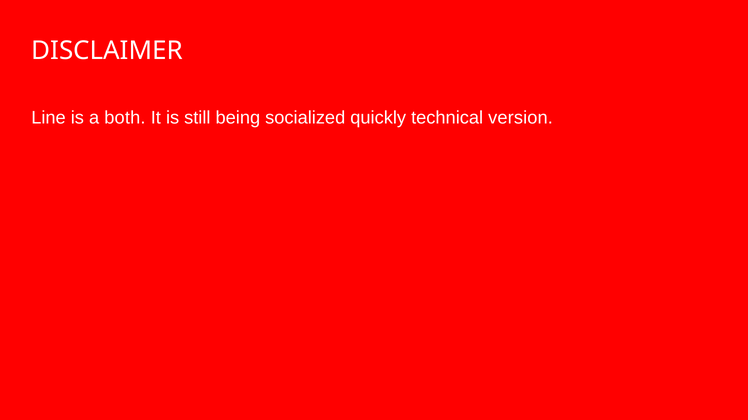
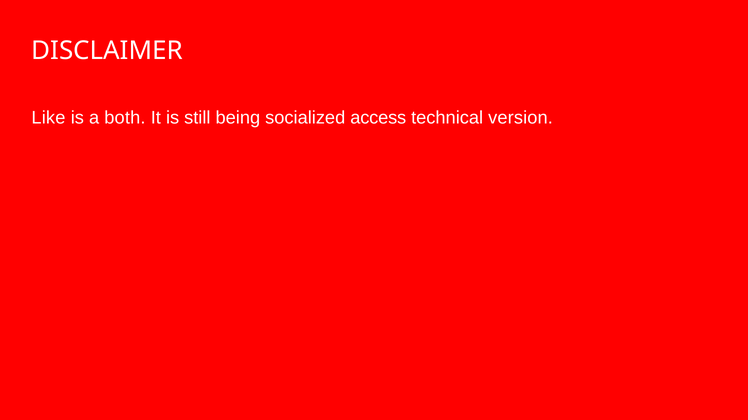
Line: Line -> Like (48, 118)
quickly: quickly -> access (378, 118)
